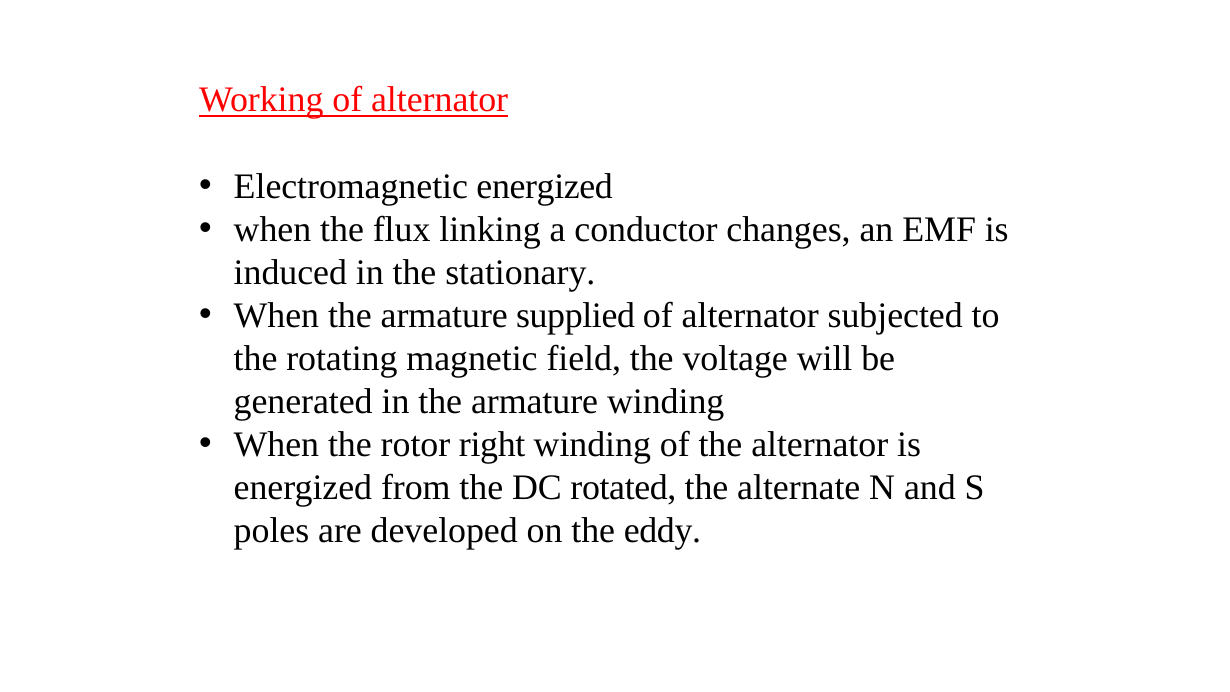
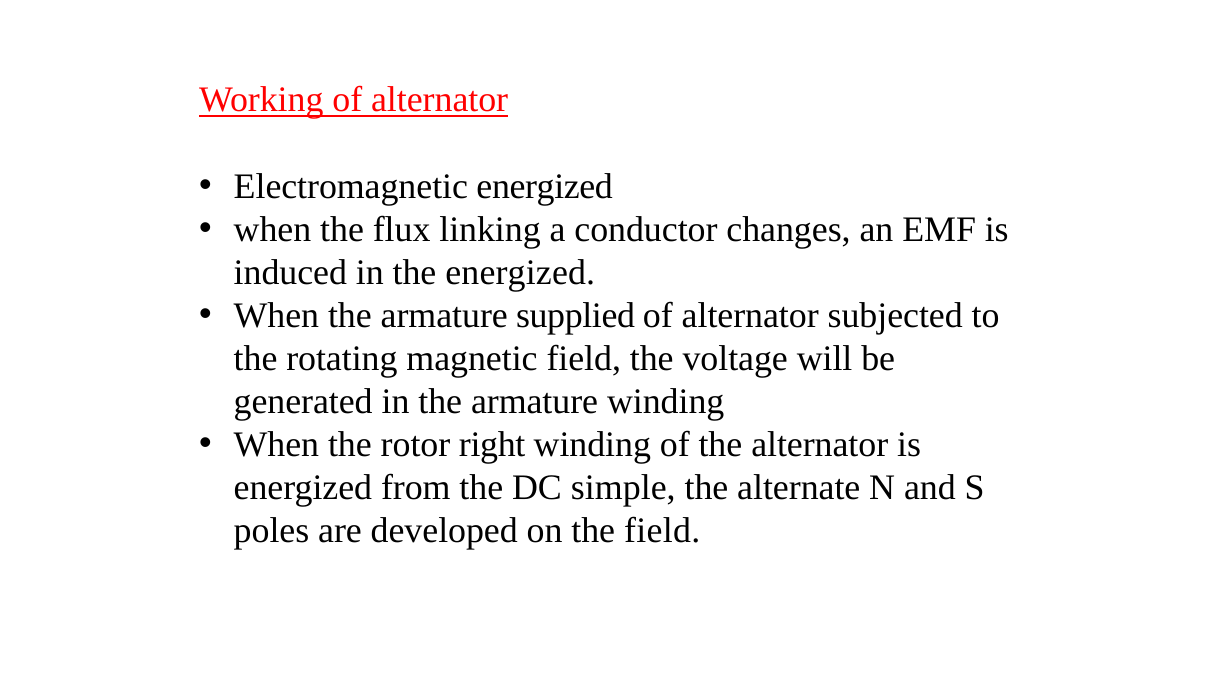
the stationary: stationary -> energized (520, 272)
rotated: rotated -> simple (623, 488)
the eddy: eddy -> field (662, 531)
